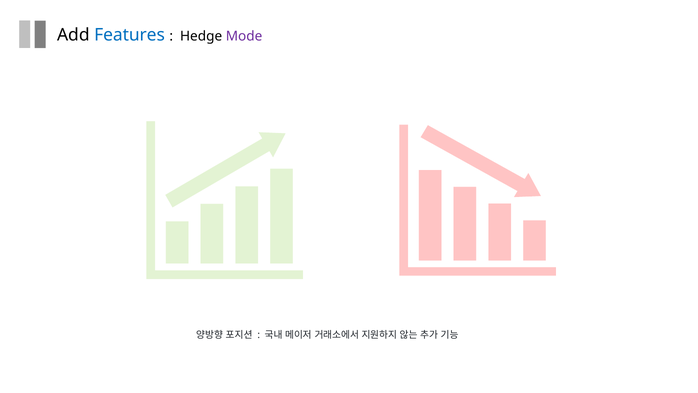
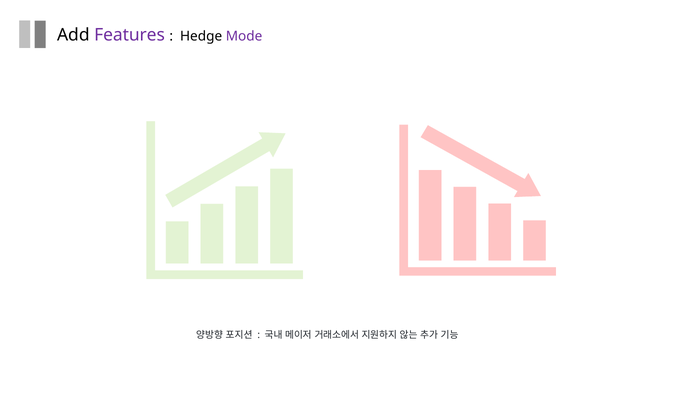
Features colour: blue -> purple (130, 35)
